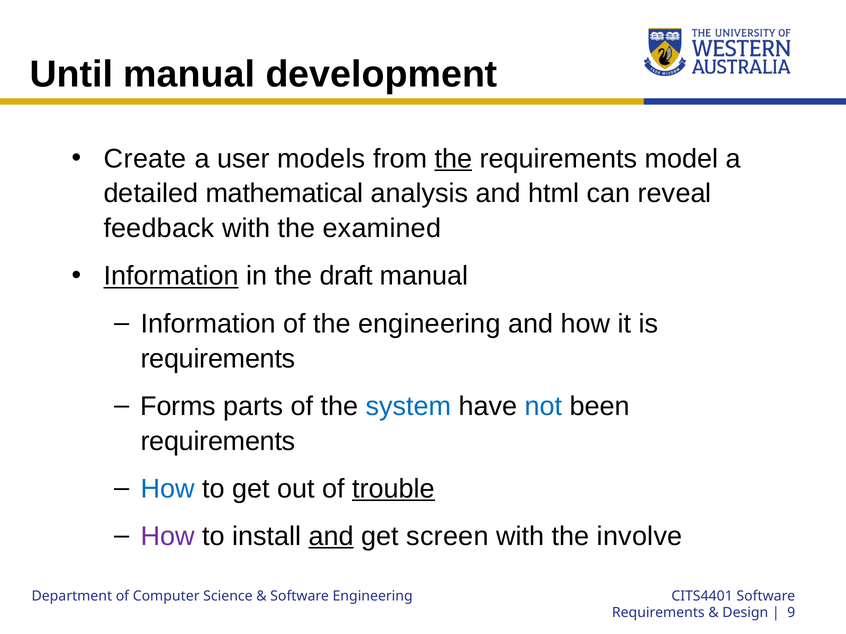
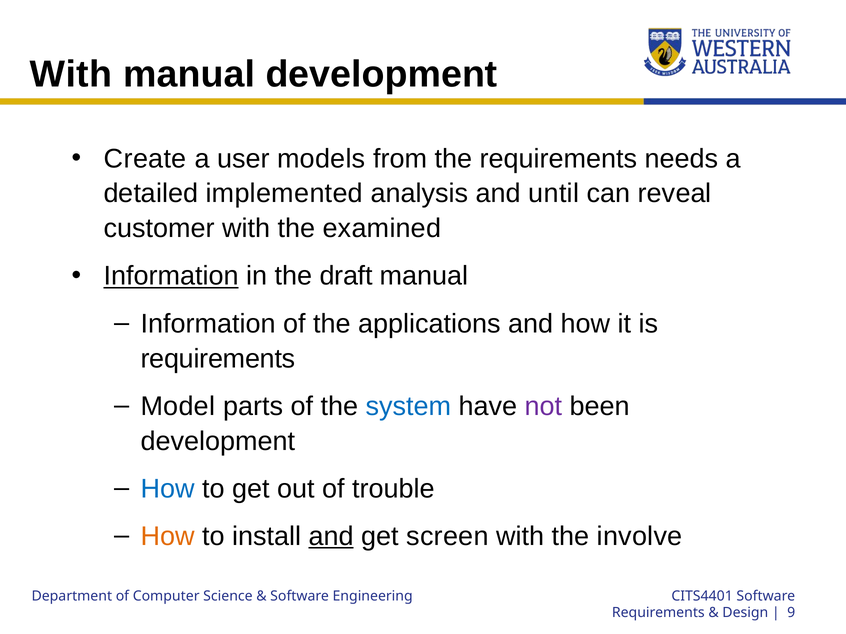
Until: Until -> With (71, 75)
the underline: present -> none (453, 159)
model: model -> needs (682, 159)
mathematical: mathematical -> implemented (284, 194)
html: html -> until (554, 194)
feedback: feedback -> customer (159, 229)
the engineering: engineering -> applications (429, 324)
Forms: Forms -> Model (178, 407)
not colour: blue -> purple (544, 407)
requirements: requirements -> development (218, 441)
trouble underline: present -> none (394, 489)
How colour: purple -> orange (168, 537)
